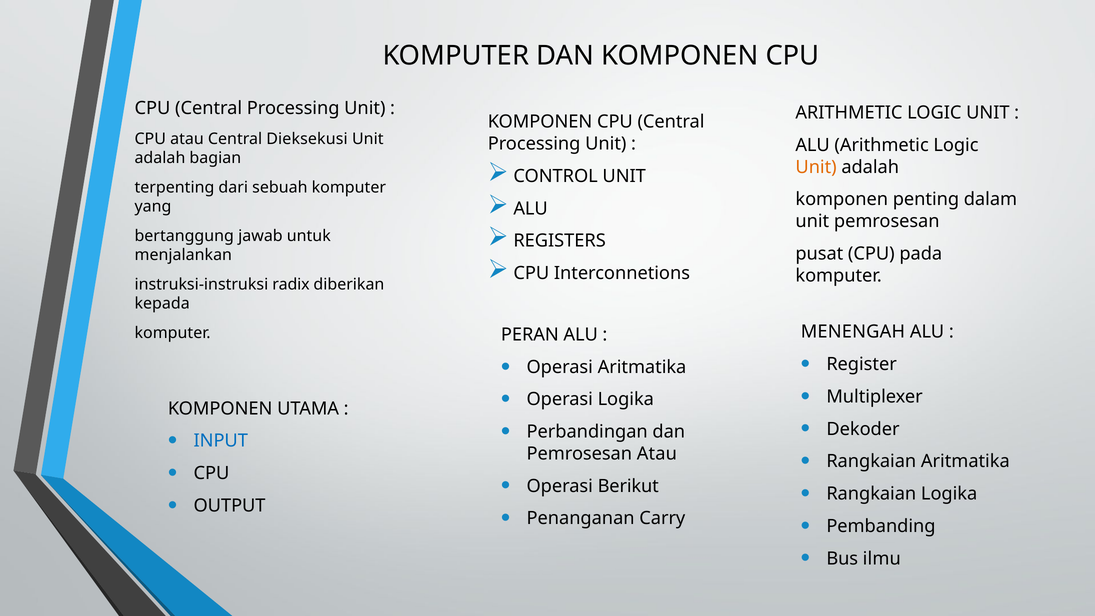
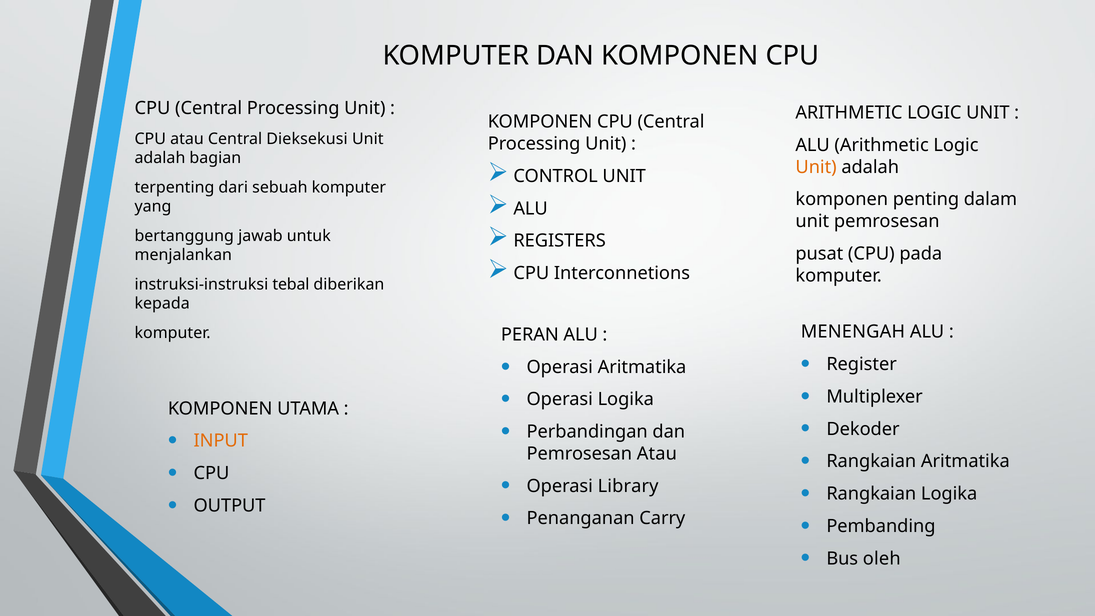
radix: radix -> tebal (291, 284)
INPUT colour: blue -> orange (221, 441)
Berikut: Berikut -> Library (628, 486)
ilmu: ilmu -> oleh (882, 558)
